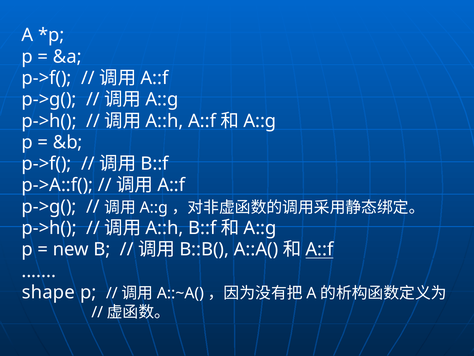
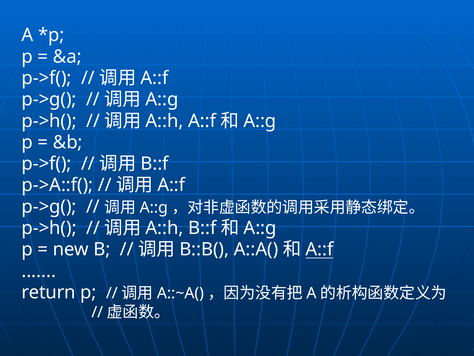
shape: shape -> return (49, 292)
